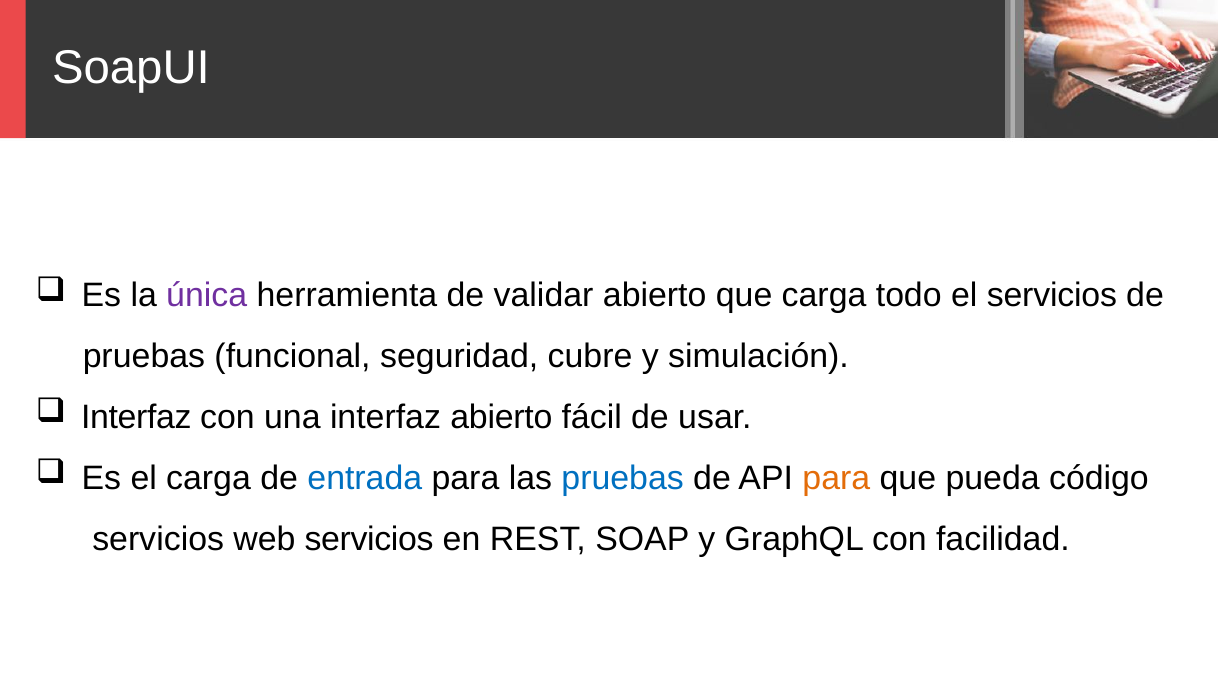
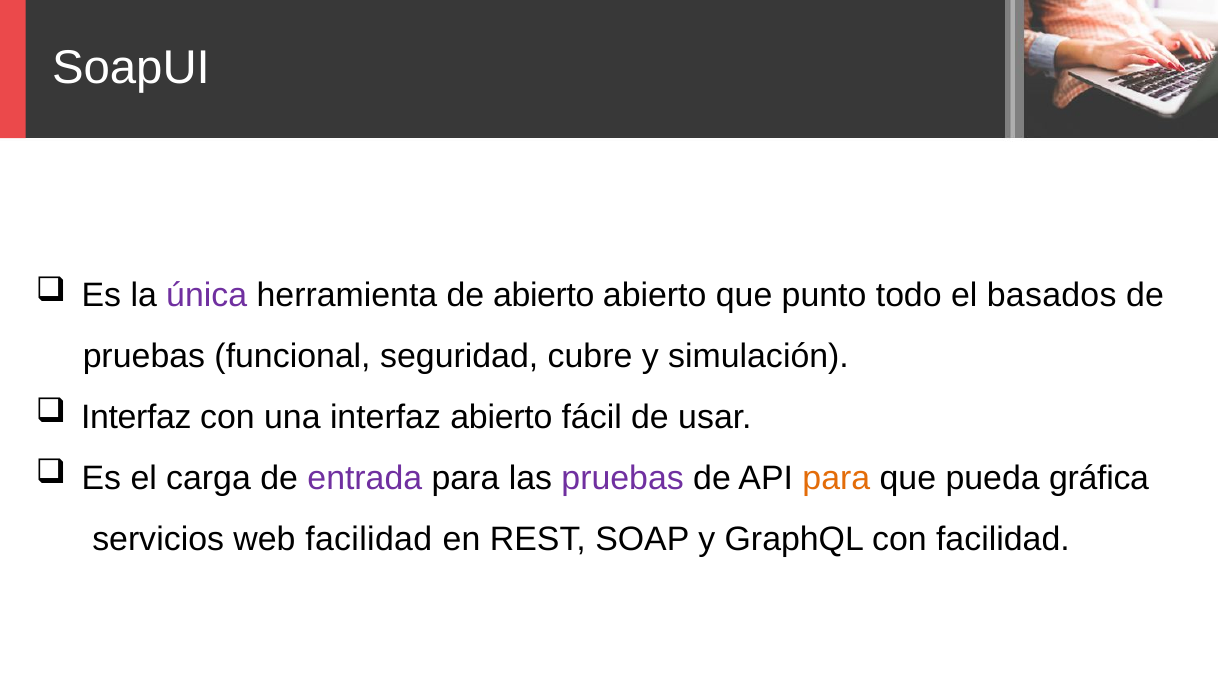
de validar: validar -> abierto (544, 296)
que carga: carga -> punto (824, 296)
el servicios: servicios -> basados (1052, 296)
entrada colour: blue -> purple (365, 478)
pruebas colour: blue -> purple (623, 478)
código: código -> gráfica (1099, 478)
web servicios: servicios -> facilidad (369, 539)
